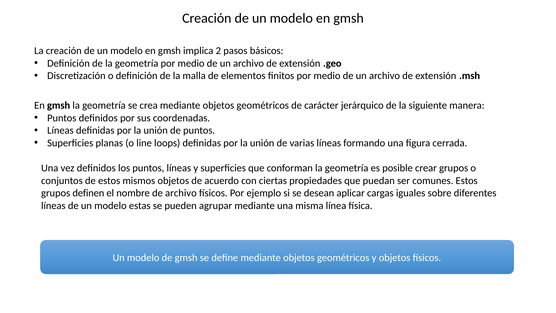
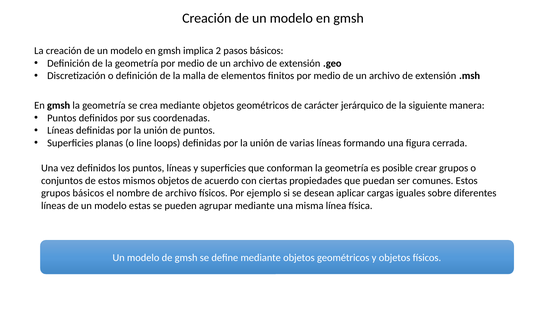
grupos definen: definen -> básicos (88, 193)
